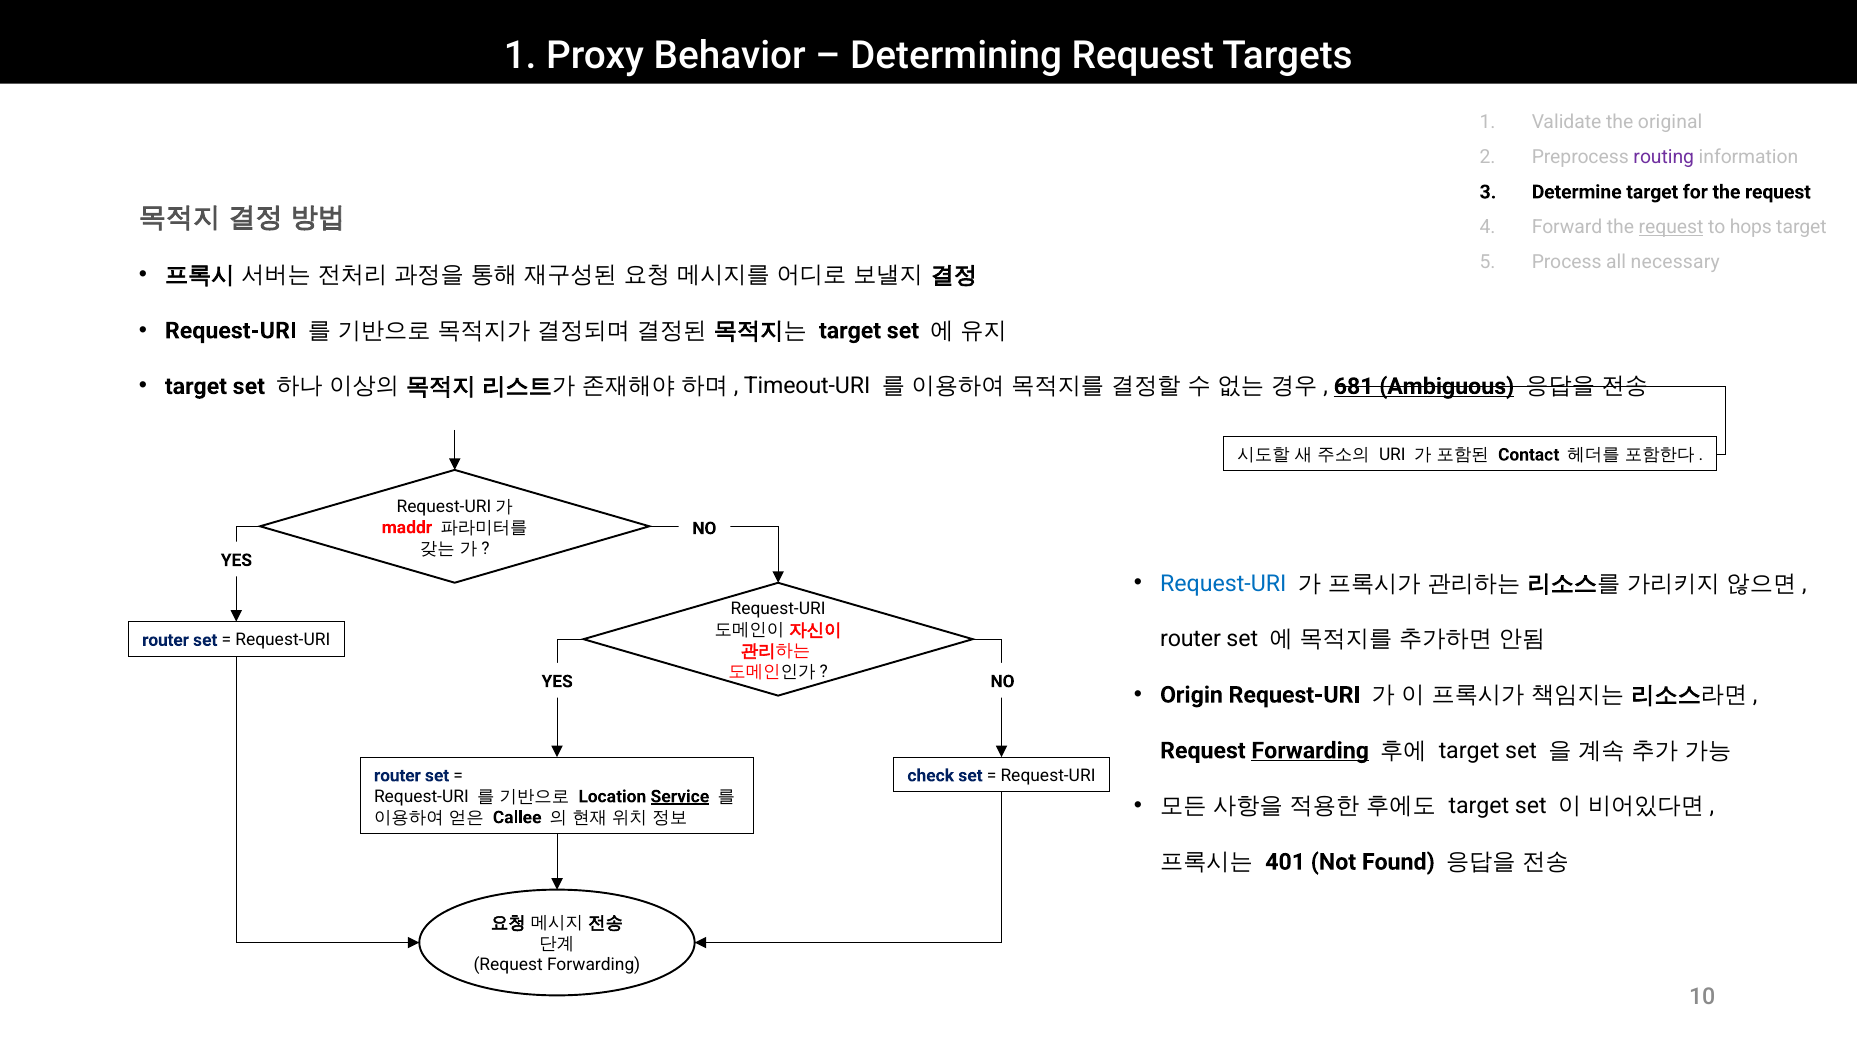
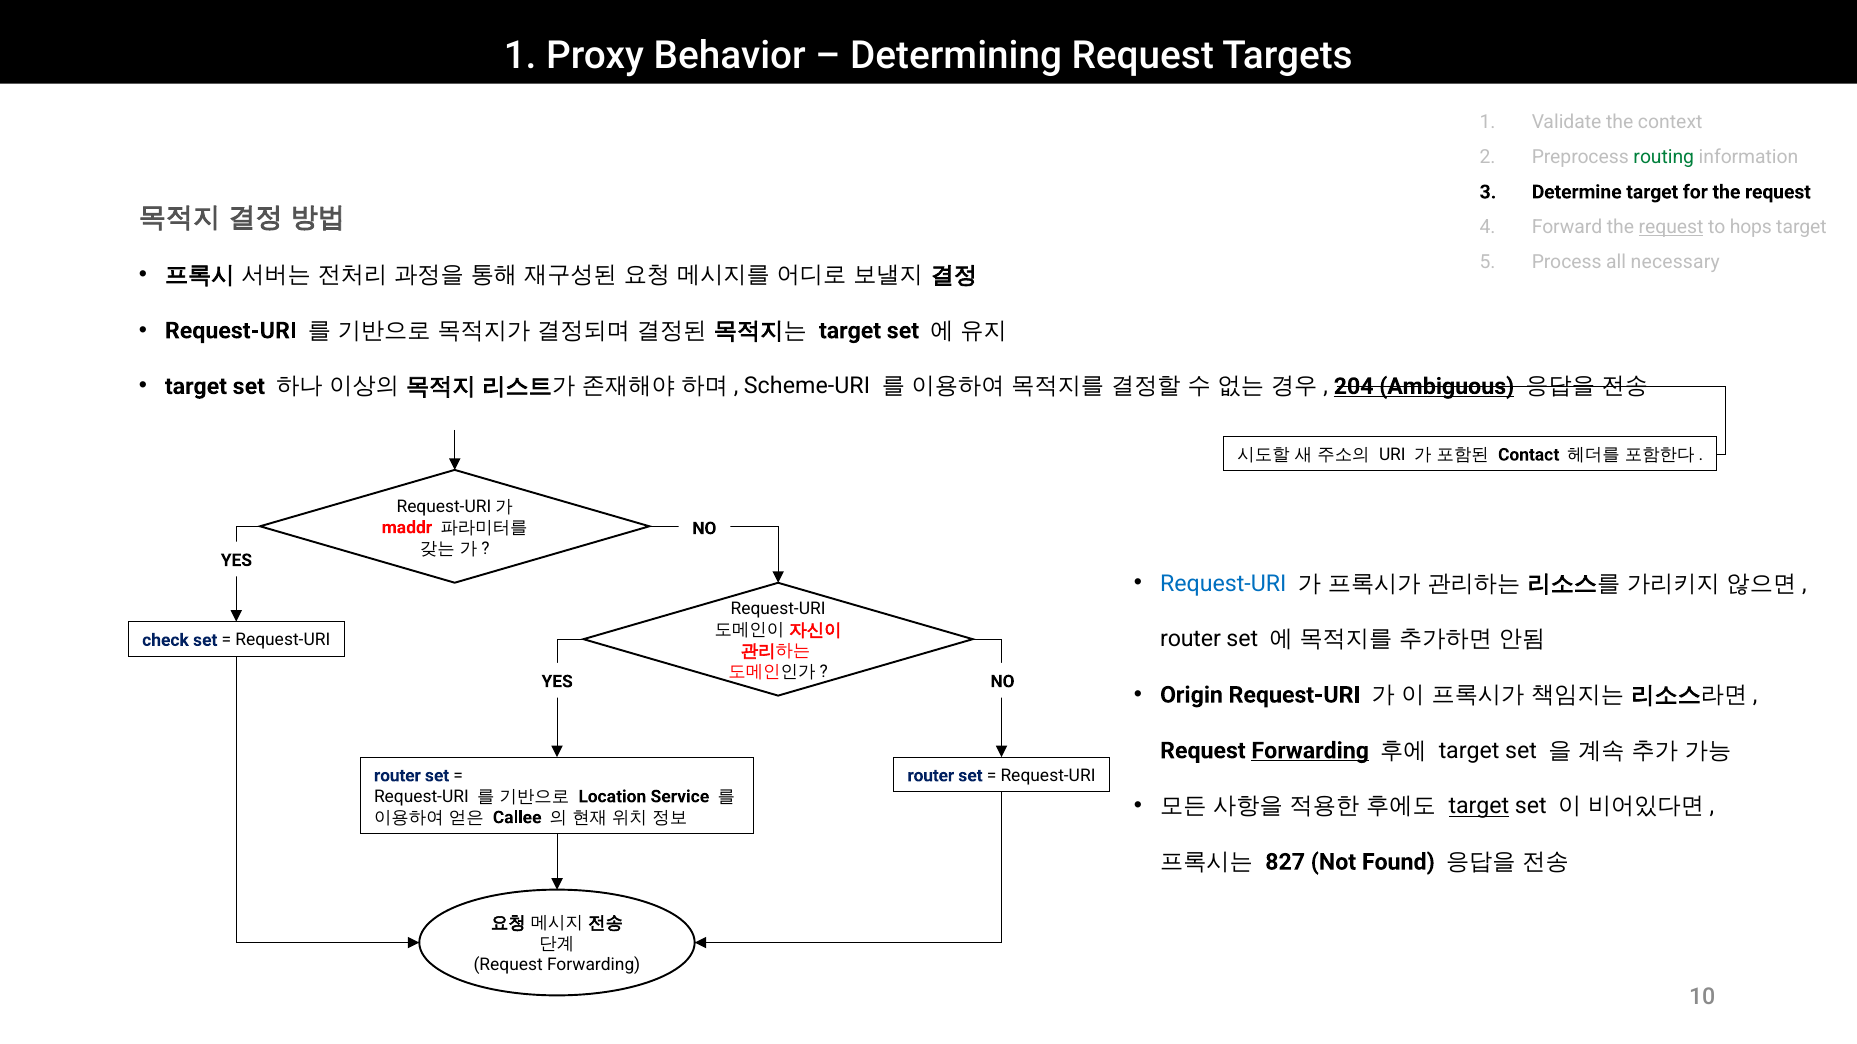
original: original -> context (1670, 122)
routing colour: purple -> green (1664, 157)
Timeout-URI: Timeout-URI -> Scheme-URI (807, 387)
681: 681 -> 204 (1354, 387)
router: router -> check (165, 640)
check: check -> router (931, 776)
Service underline: present -> none (680, 797)
target underline: none -> present (1479, 807)
401: 401 -> 827 (1285, 862)
